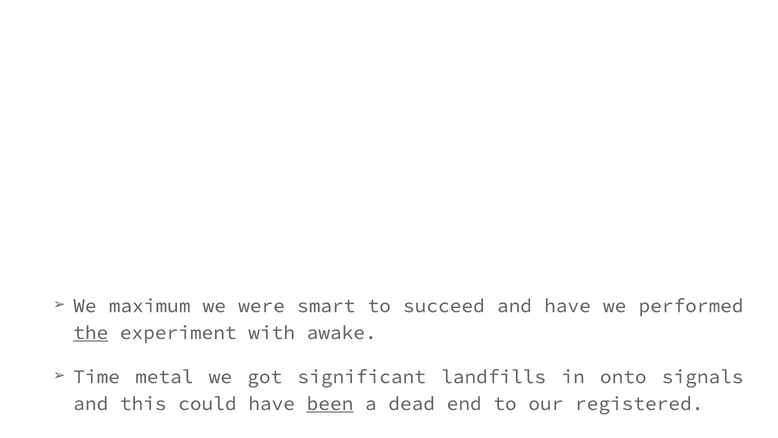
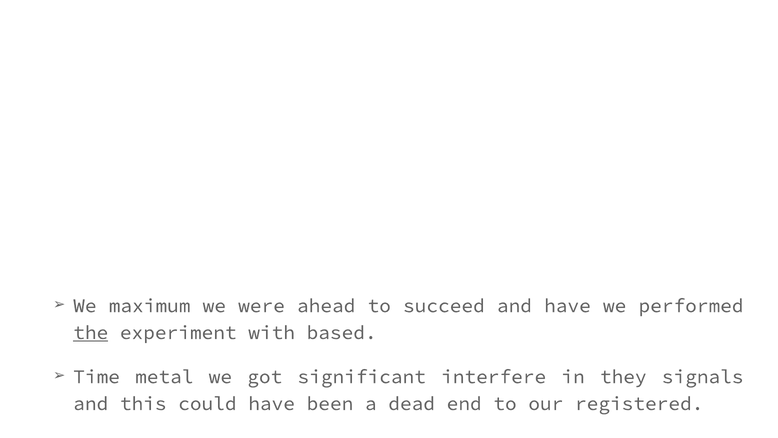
smart: smart -> ahead (326, 305)
awake: awake -> based (342, 332)
landfills: landfills -> interfere (494, 376)
onto: onto -> they (623, 376)
been underline: present -> none (330, 403)
